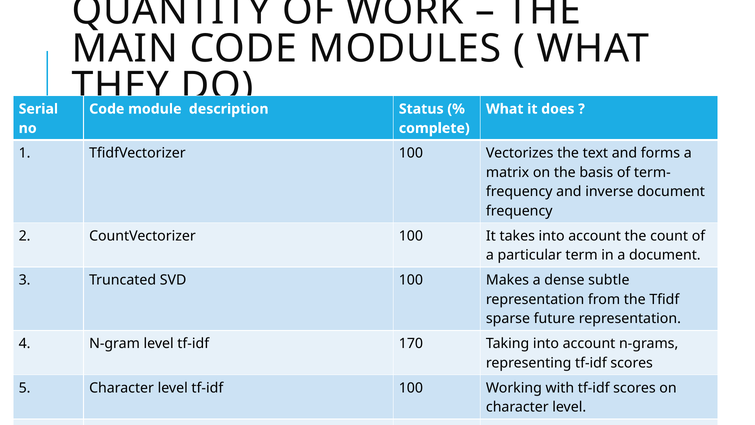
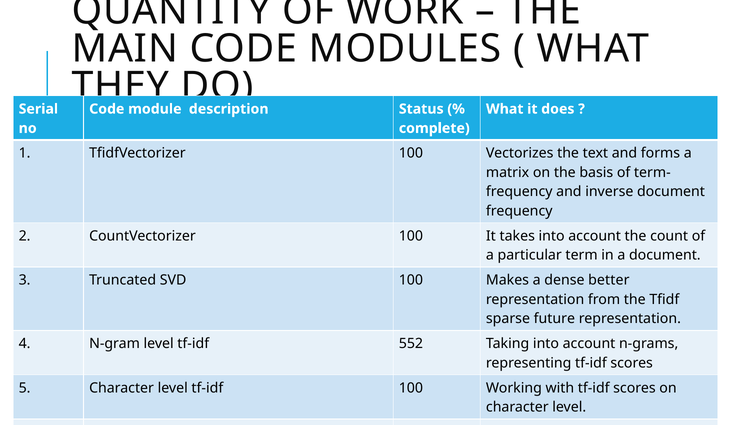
subtle: subtle -> better (609, 280)
170: 170 -> 552 (411, 344)
